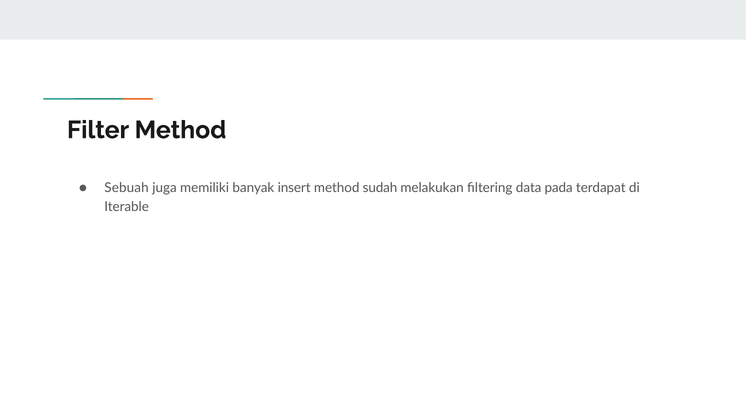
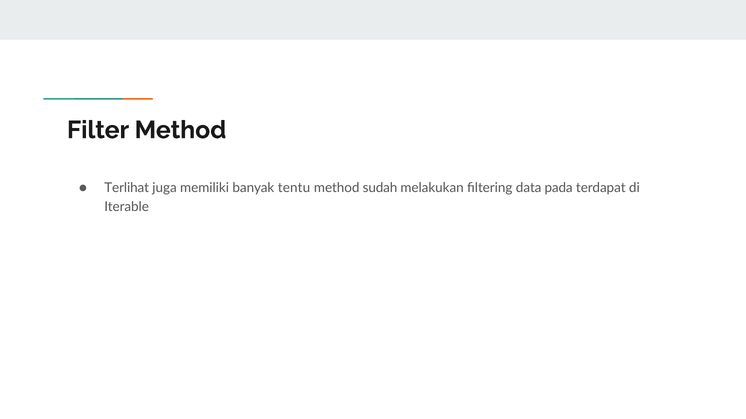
Sebuah: Sebuah -> Terlihat (127, 188)
insert: insert -> tentu (294, 188)
